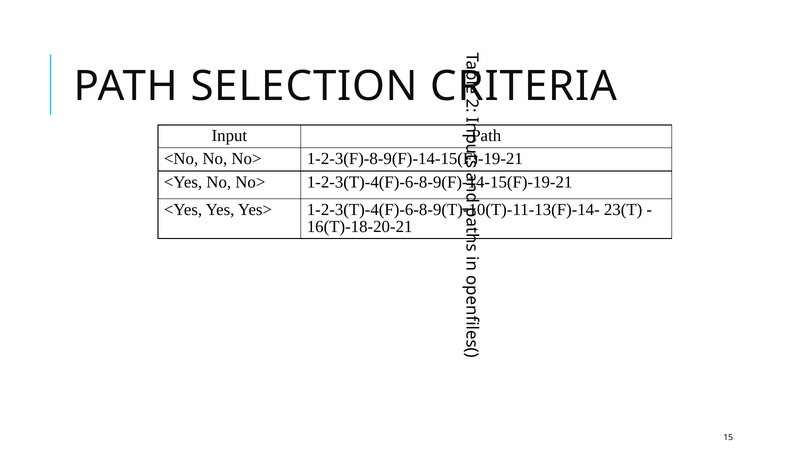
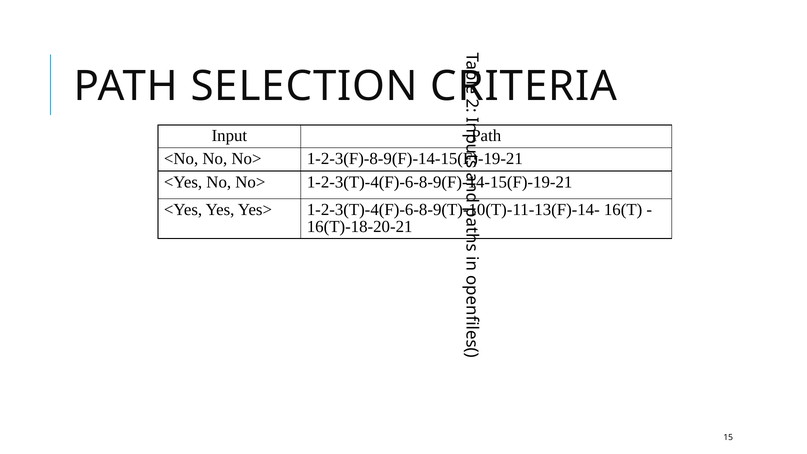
23(T: 23(T -> 16(T (623, 210)
